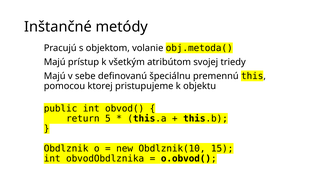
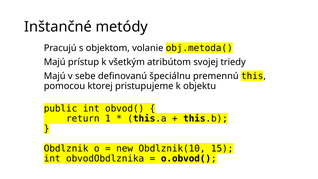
5: 5 -> 1 (108, 118)
